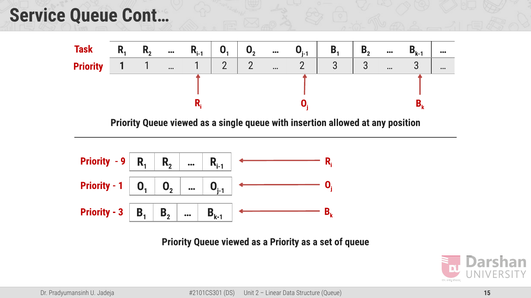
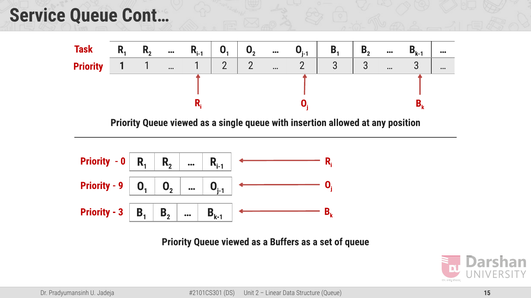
9: 9 -> 0 (123, 162)
1: 1 -> 9 (121, 186)
a Priority: Priority -> Buffers (284, 243)
